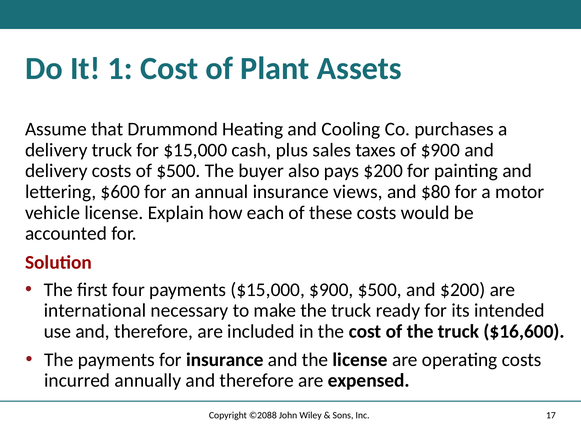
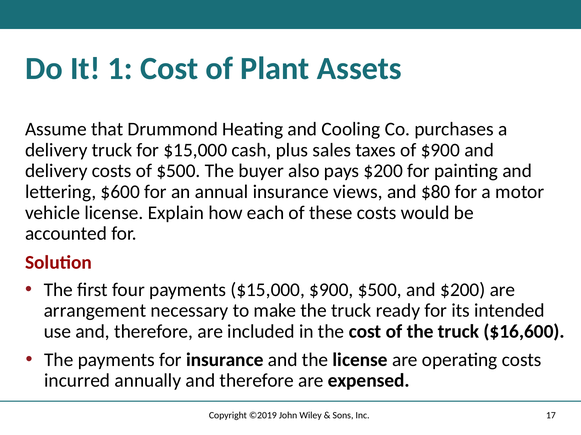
international: international -> arrangement (95, 311)
©2088: ©2088 -> ©2019 (263, 416)
